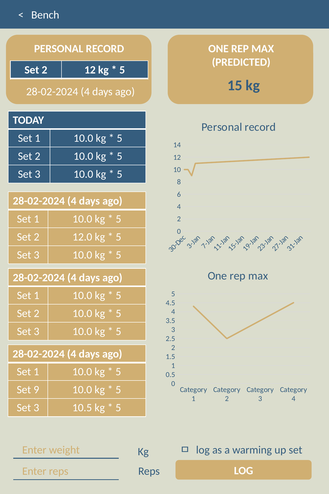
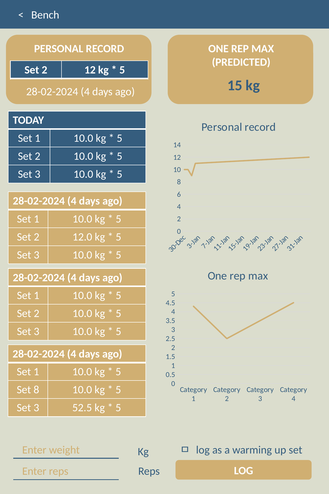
Set 9: 9 -> 8 (36, 390)
10.5: 10.5 -> 52.5 (82, 408)
